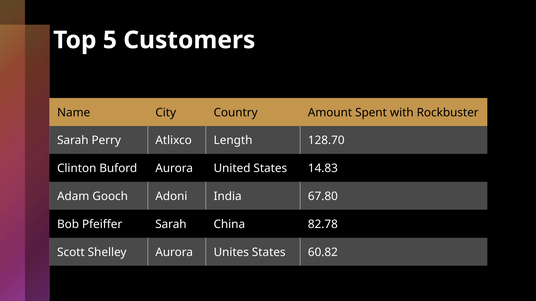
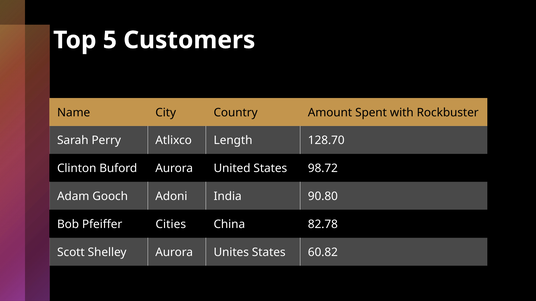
14.83: 14.83 -> 98.72 (323, 169)
67.80: 67.80 -> 90.80 (323, 197)
Pfeiffer Sarah: Sarah -> Cities (171, 225)
